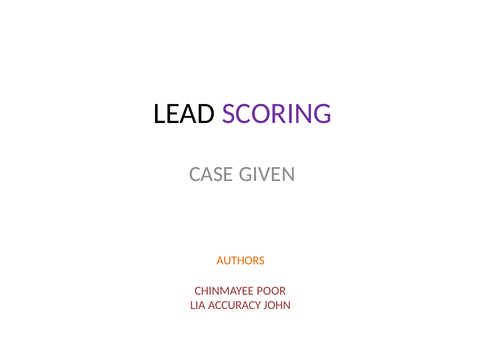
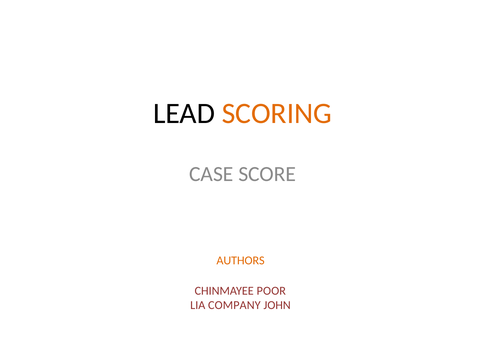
SCORING colour: purple -> orange (277, 114)
GIVEN: GIVEN -> SCORE (267, 174)
ACCURACY: ACCURACY -> COMPANY (234, 306)
